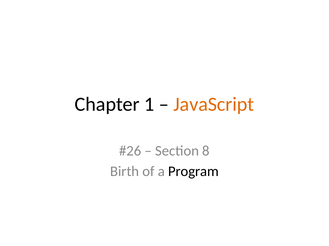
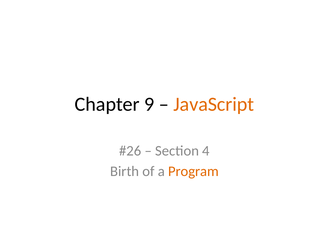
1: 1 -> 9 (149, 105)
8: 8 -> 4 (206, 151)
Program colour: black -> orange (194, 172)
